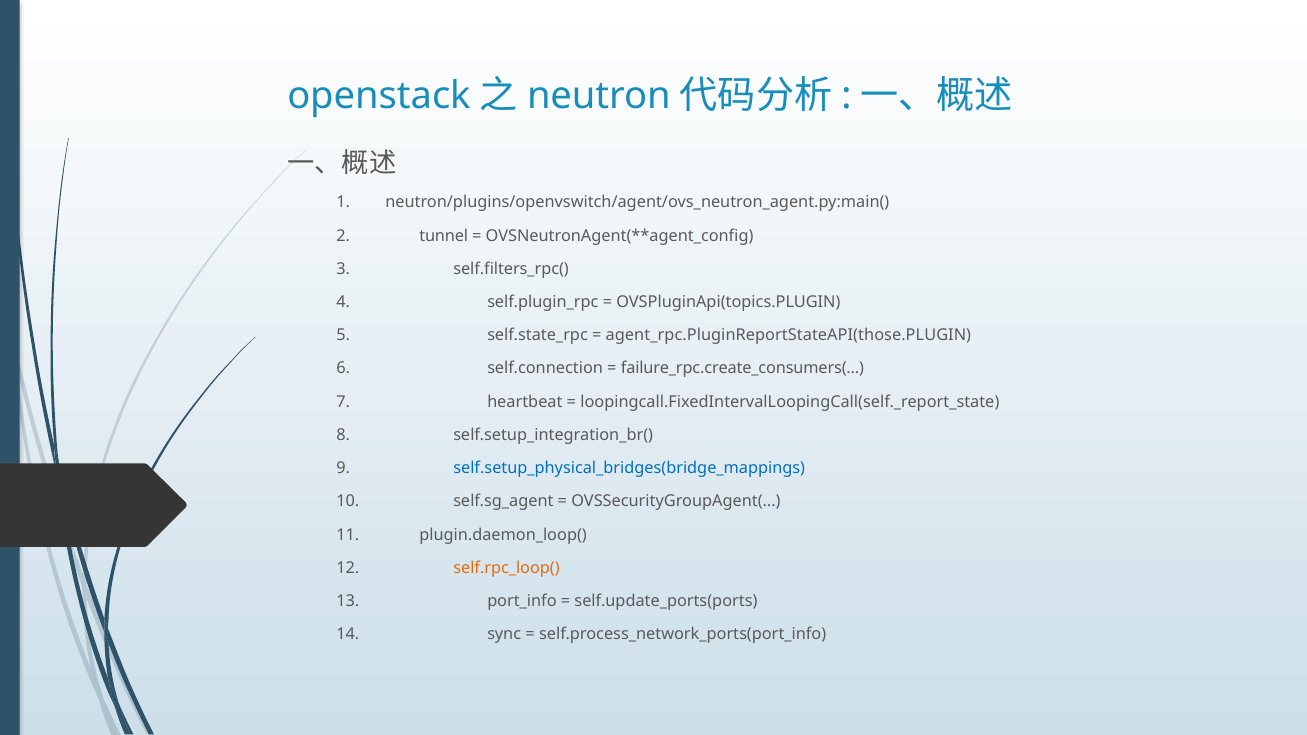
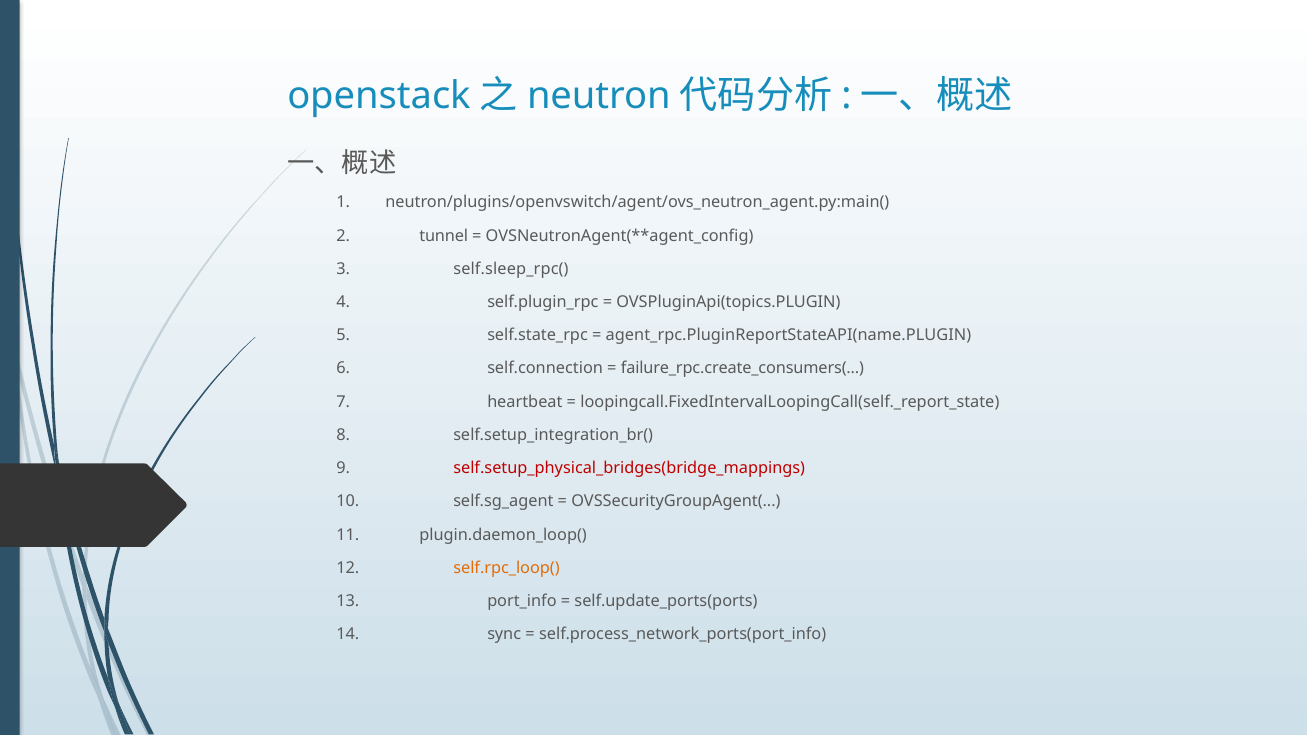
self.filters_rpc(: self.filters_rpc( -> self.sleep_rpc( (511, 269)
agent_rpc.PluginReportStateAPI(those.PLUGIN: agent_rpc.PluginReportStateAPI(those.PLUGIN -> agent_rpc.PluginReportStateAPI(name.PLUGIN (788, 335)
self.setup_physical_bridges(bridge_mappings colour: blue -> red (629, 468)
